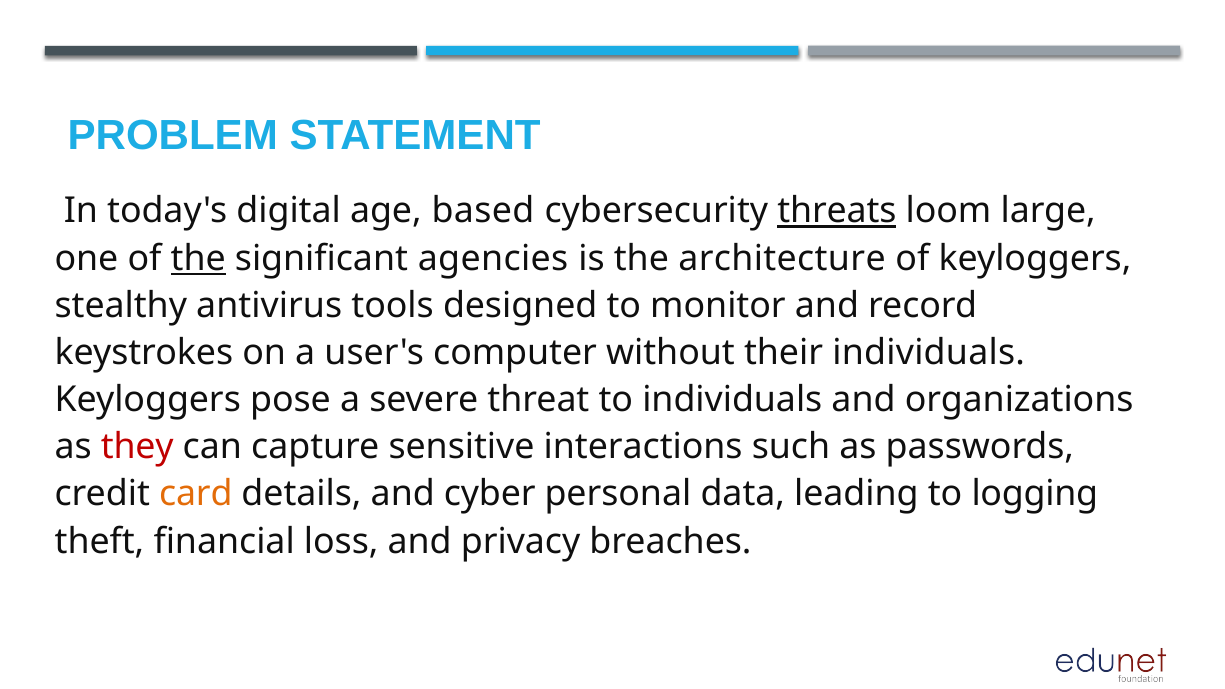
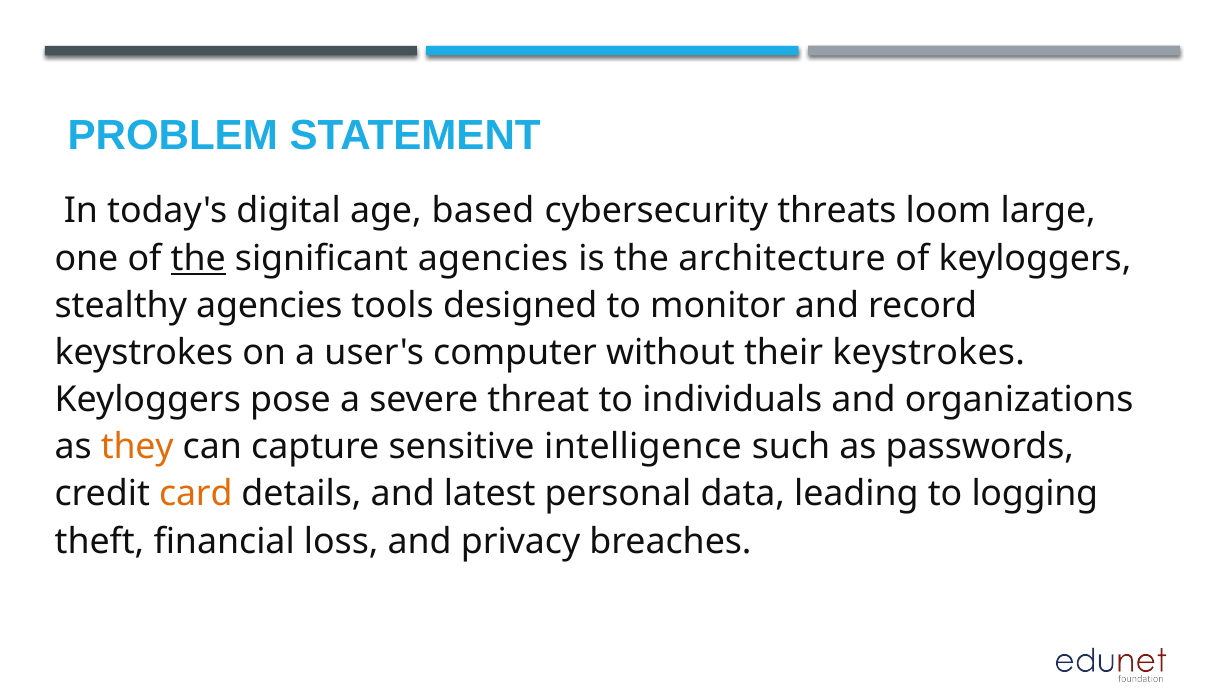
threats underline: present -> none (837, 211)
stealthy antivirus: antivirus -> agencies (269, 305)
their individuals: individuals -> keystrokes (929, 353)
they colour: red -> orange (137, 447)
interactions: interactions -> intelligence (643, 447)
cyber: cyber -> latest (490, 494)
